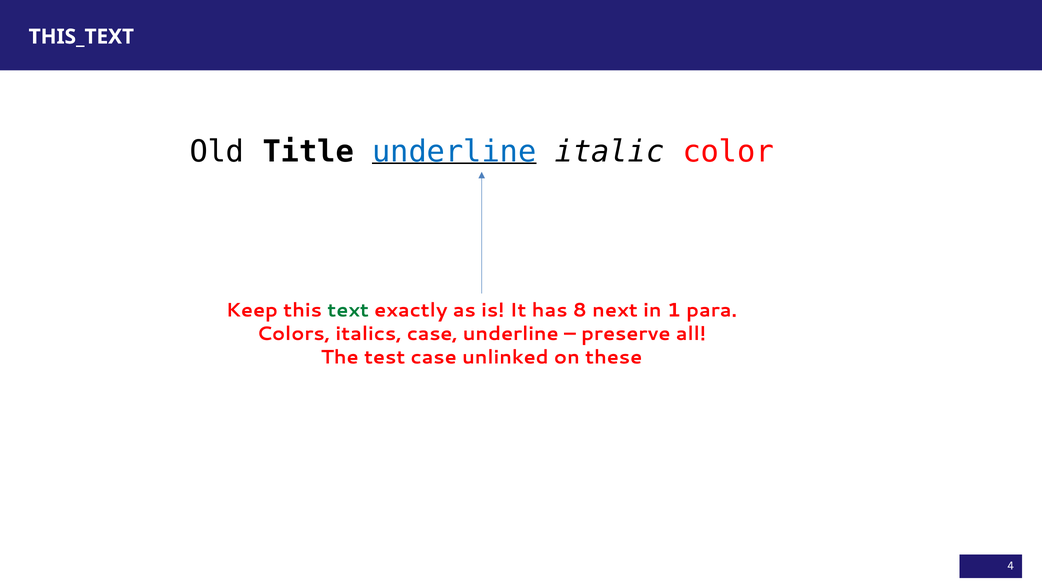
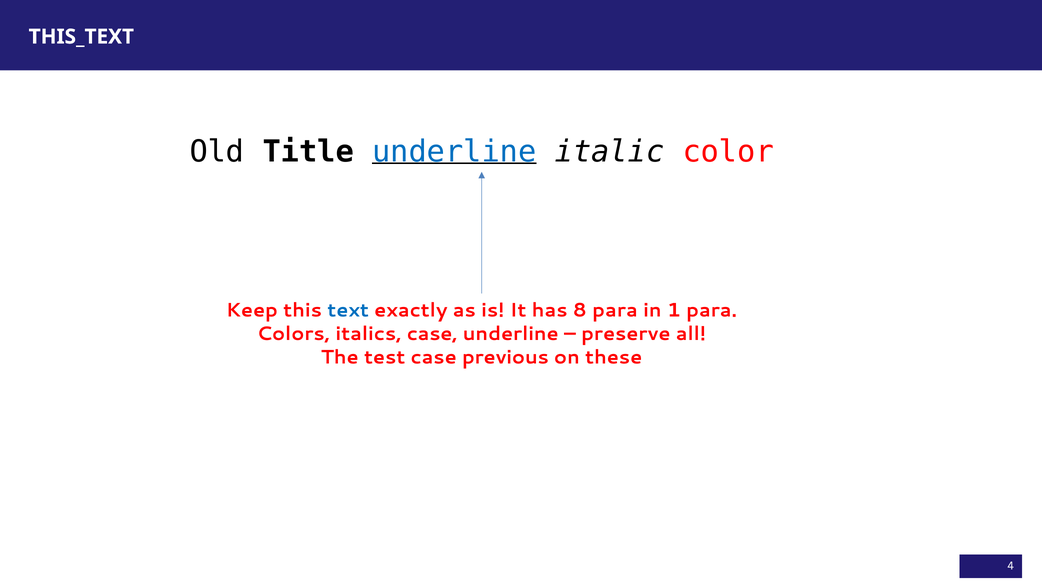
text colour: green -> blue (348, 310)
8 next: next -> para (615, 310)
unlinked: unlinked -> previous (505, 357)
